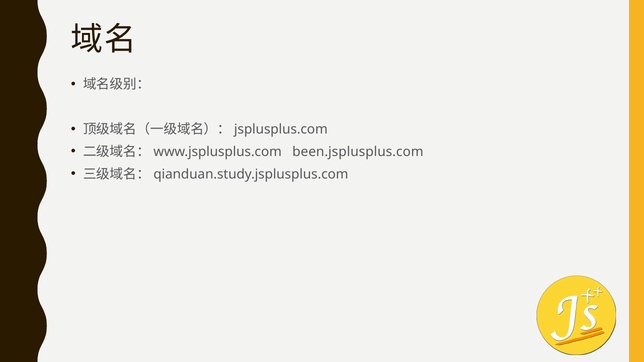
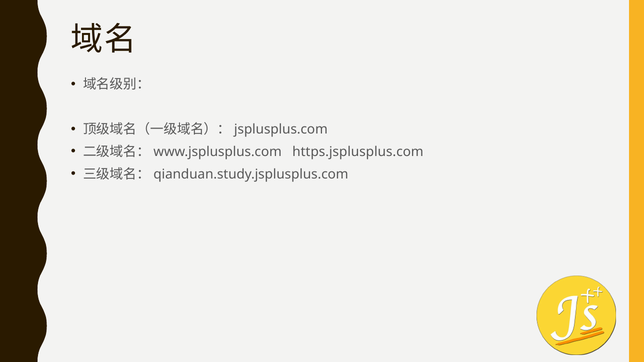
been.jsplusplus.com: been.jsplusplus.com -> https.jsplusplus.com (358, 152)
